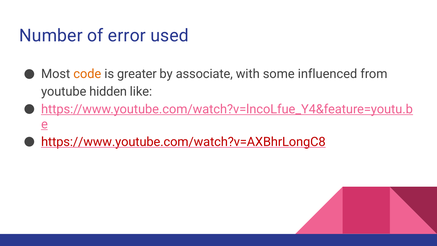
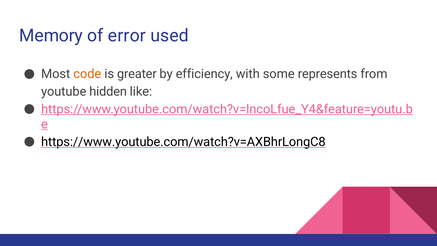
Number: Number -> Memory (51, 36)
associate: associate -> efficiency (204, 74)
influenced: influenced -> represents (328, 74)
https://www.youtube.com/watch?v=AXBhrLongC8 colour: red -> black (183, 142)
